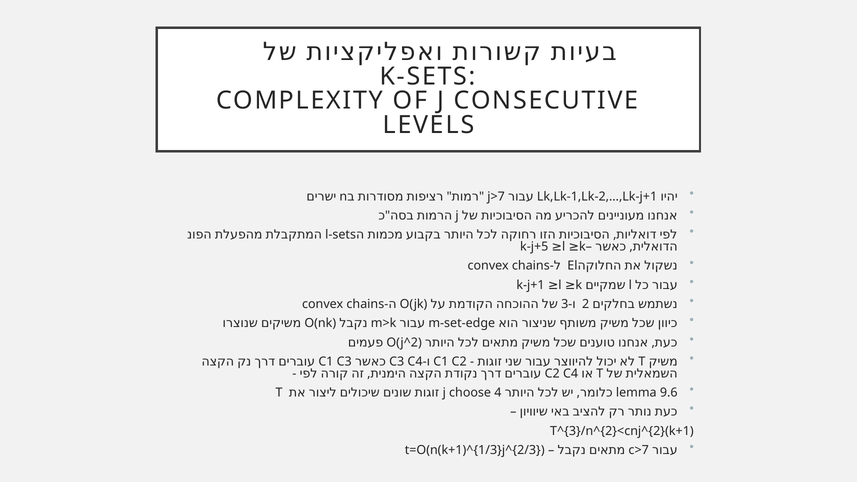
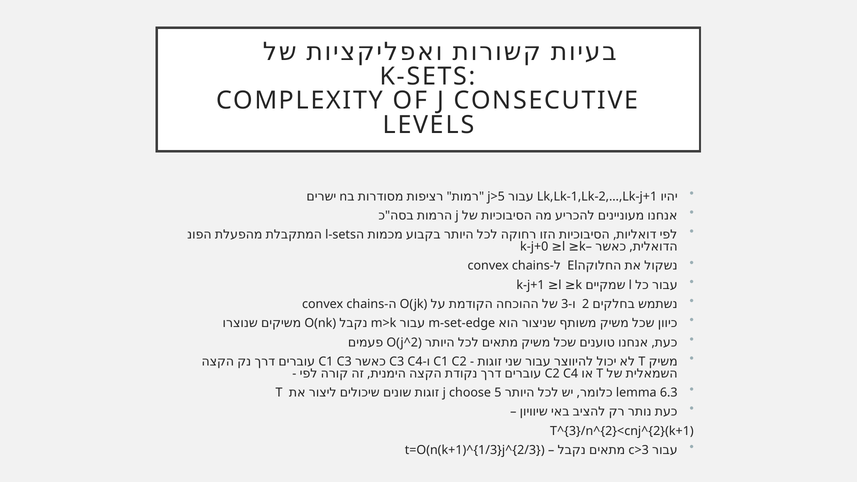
j>7: j>7 -> j>5 (496, 197)
k-j+5: k-j+5 -> k-j+0 (534, 247)
4: 4 -> 5 (498, 393)
9.6: 9.6 -> 6.3 (669, 393)
c>7: c>7 -> c>3 (639, 450)
